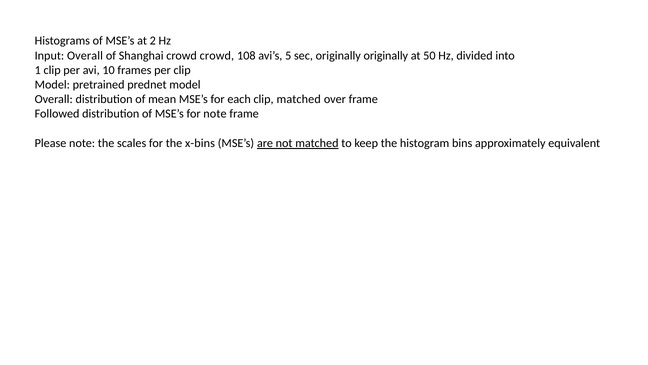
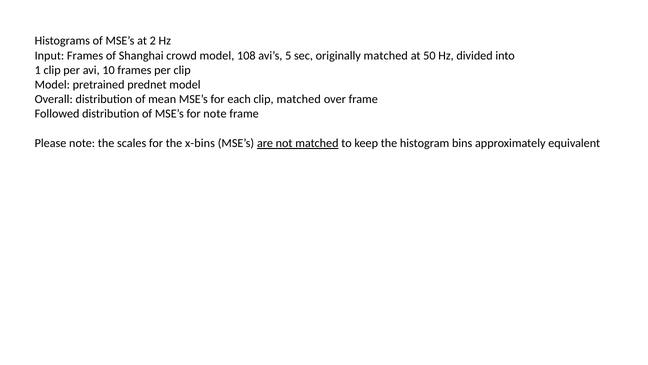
Input Overall: Overall -> Frames (85, 55)
crowd crowd: crowd -> model (217, 55)
originally originally: originally -> matched (386, 55)
